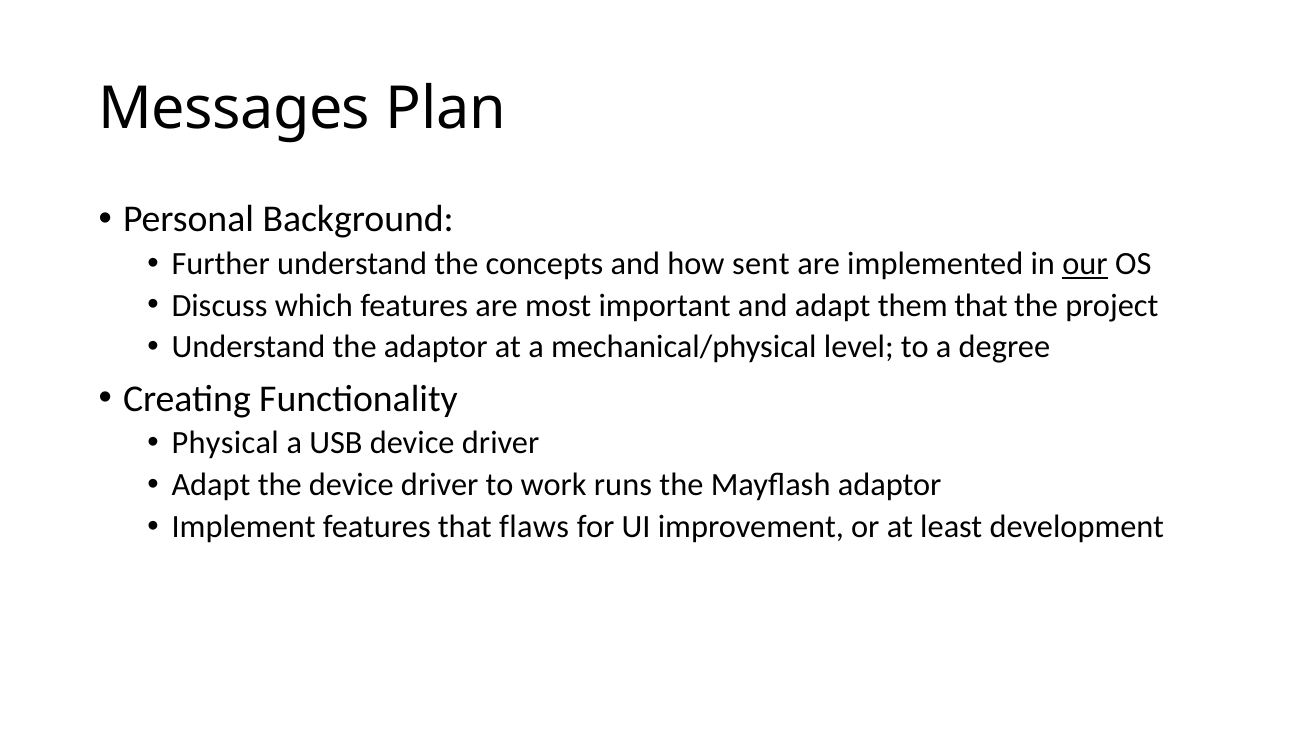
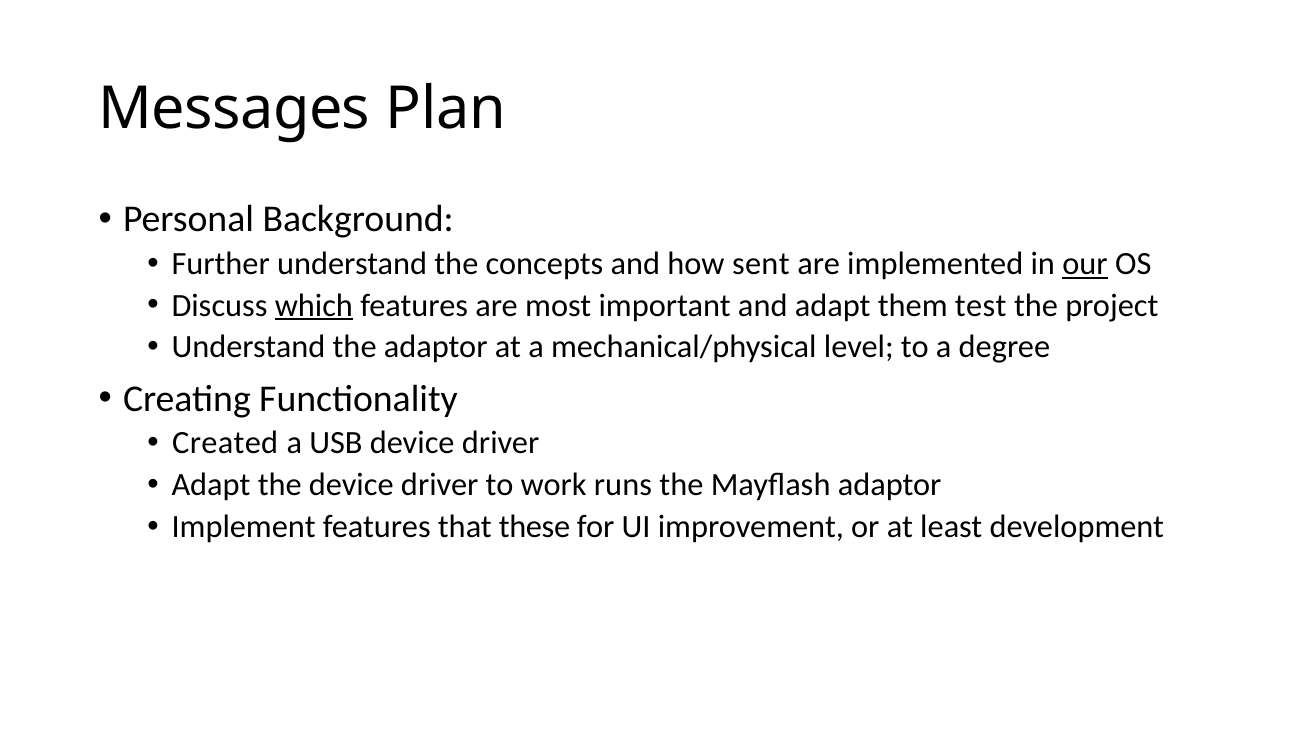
which underline: none -> present (314, 305)
them that: that -> test (981, 305)
Physical: Physical -> Created (225, 443)
flaws: flaws -> these (534, 526)
